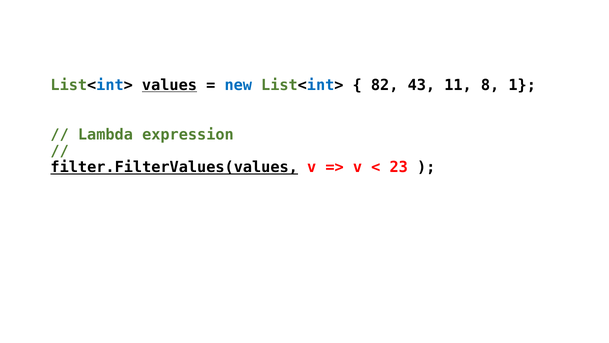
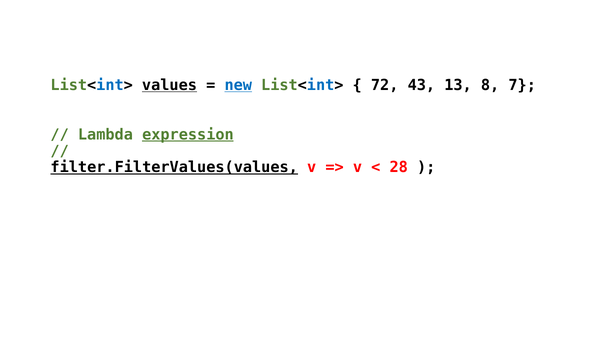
new underline: none -> present (238, 85)
82: 82 -> 72 (385, 85)
11: 11 -> 13 (458, 85)
1: 1 -> 7 (522, 85)
expression underline: none -> present (188, 134)
23: 23 -> 28 (399, 167)
